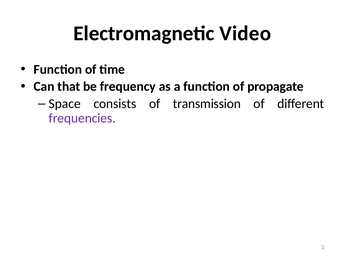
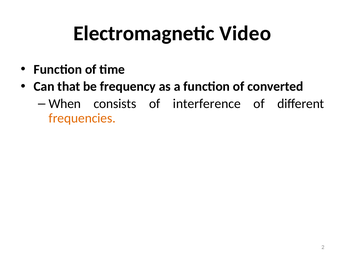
propagate: propagate -> converted (275, 86)
Space: Space -> When (65, 104)
transmission: transmission -> interference (207, 104)
frequencies colour: purple -> orange (82, 118)
